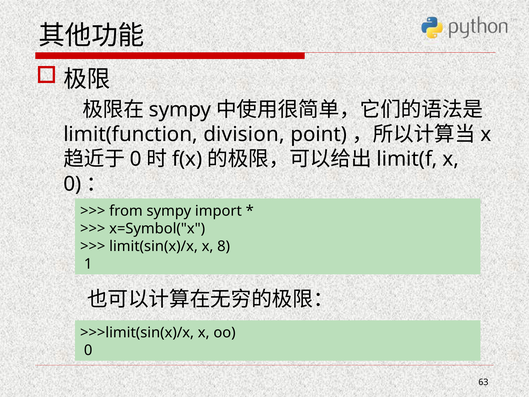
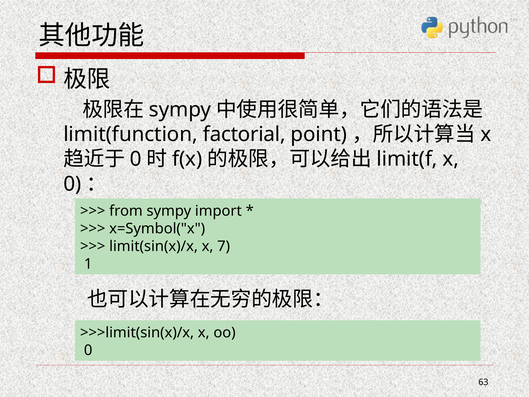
division: division -> factorial (244, 134)
8: 8 -> 7 (224, 246)
